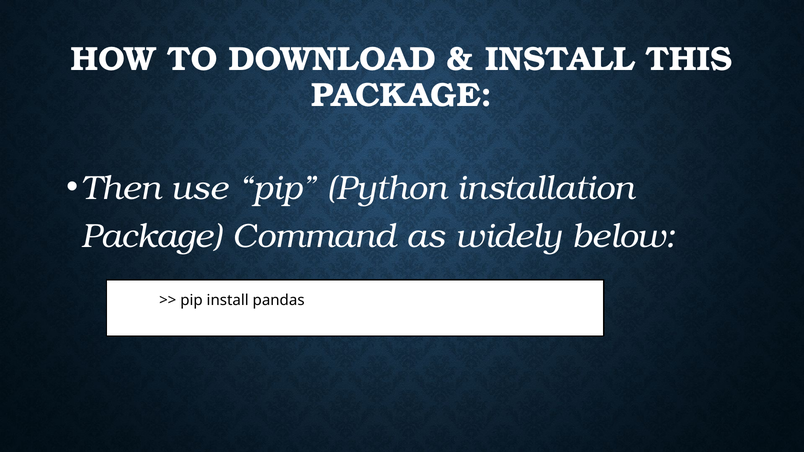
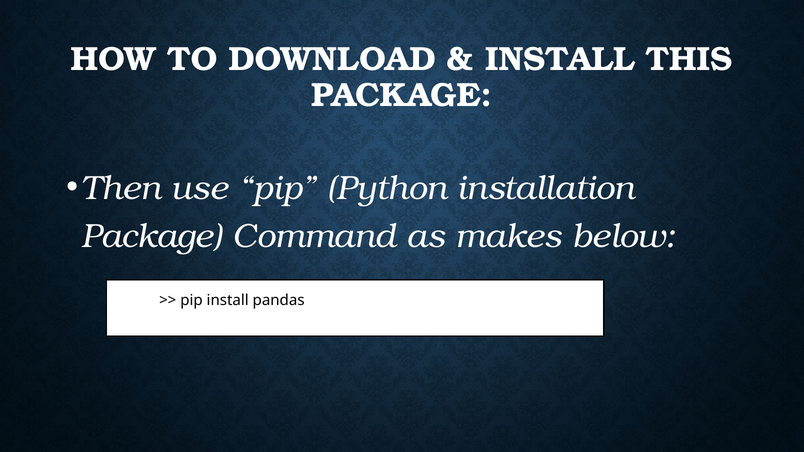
widely: widely -> makes (509, 237)
